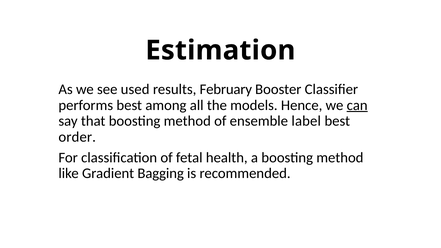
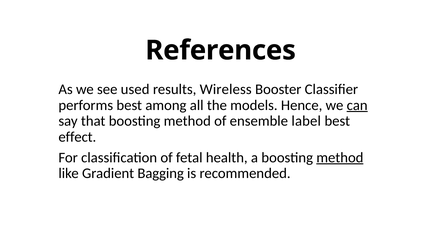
Estimation: Estimation -> References (221, 50)
February: February -> Wireless (226, 89)
order: order -> effect (77, 137)
method underline: none -> present (340, 158)
